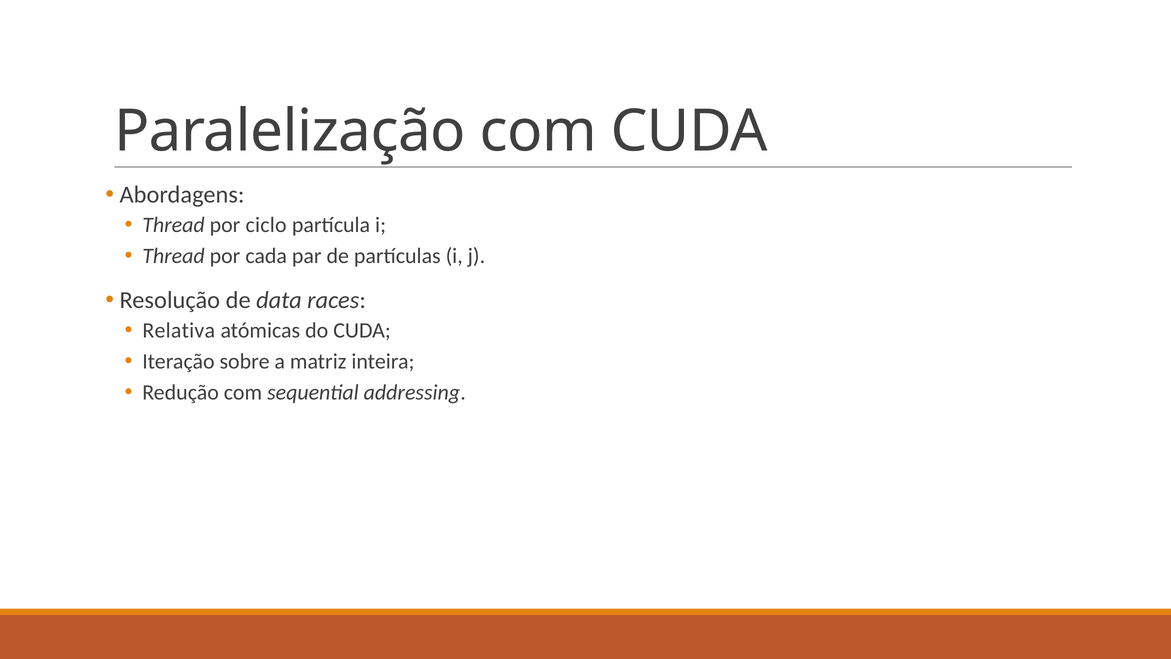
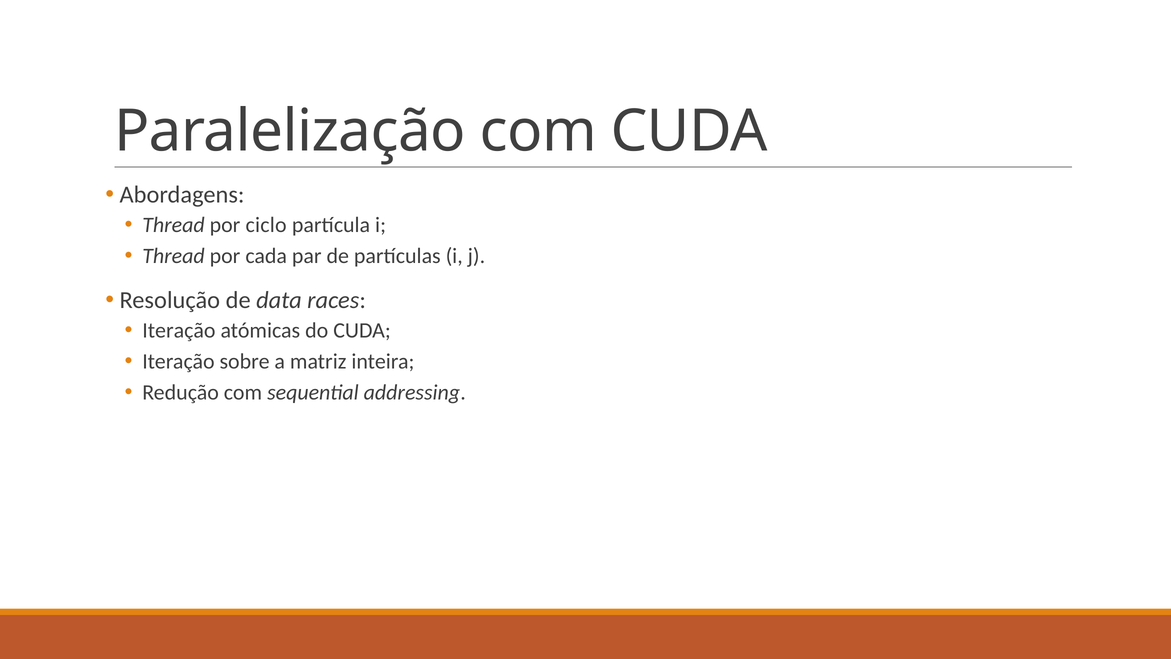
Relativa: Relativa -> Iteração (179, 330)
